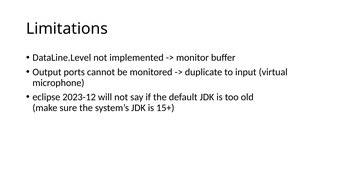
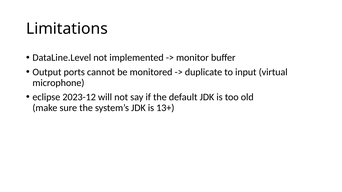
15+: 15+ -> 13+ (165, 108)
